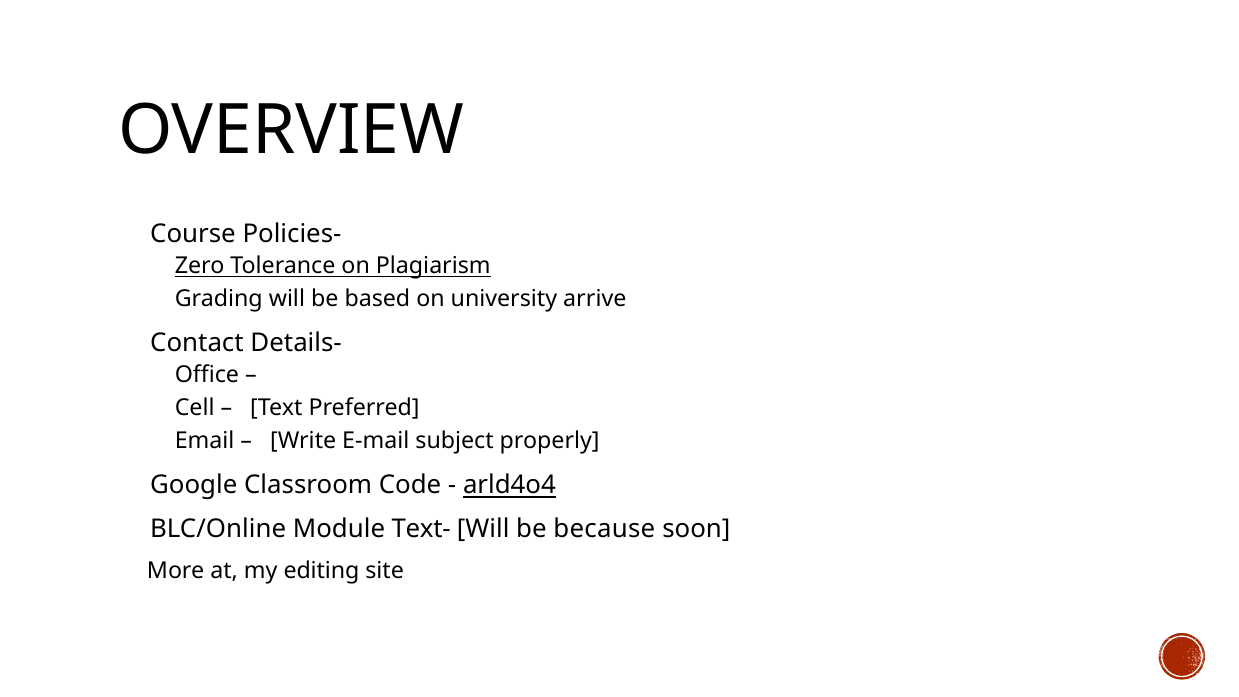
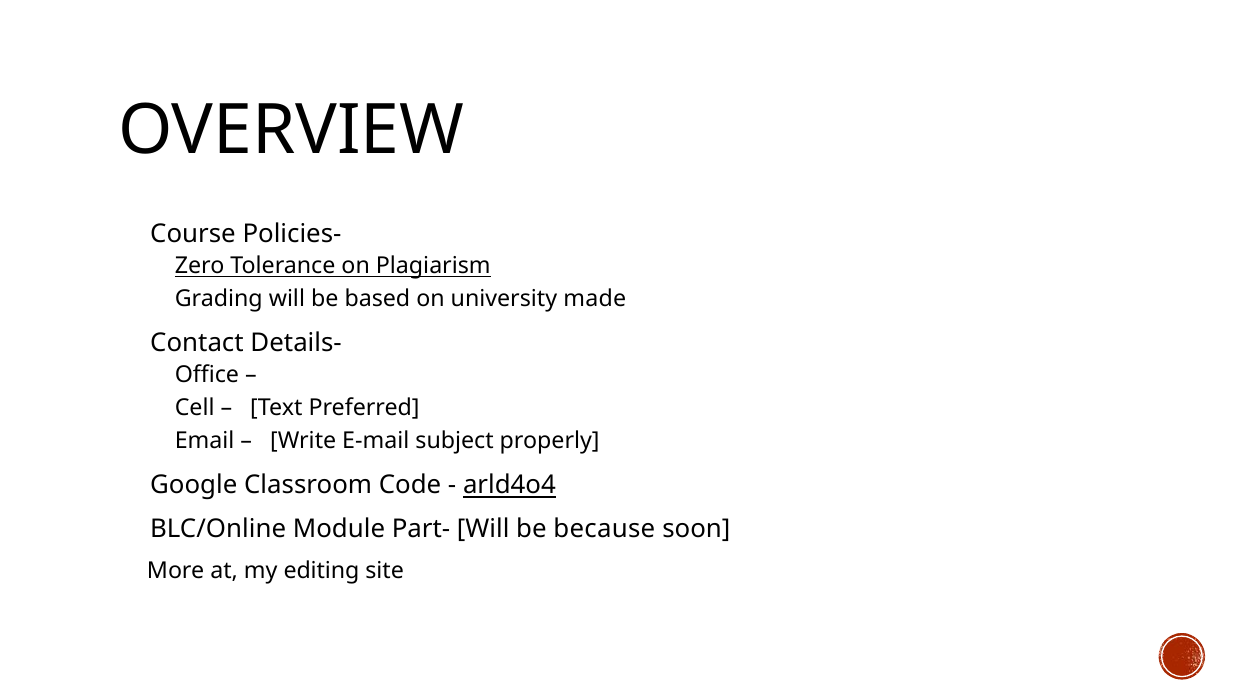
arrive: arrive -> made (595, 299)
Text-: Text- -> Part- (421, 528)
